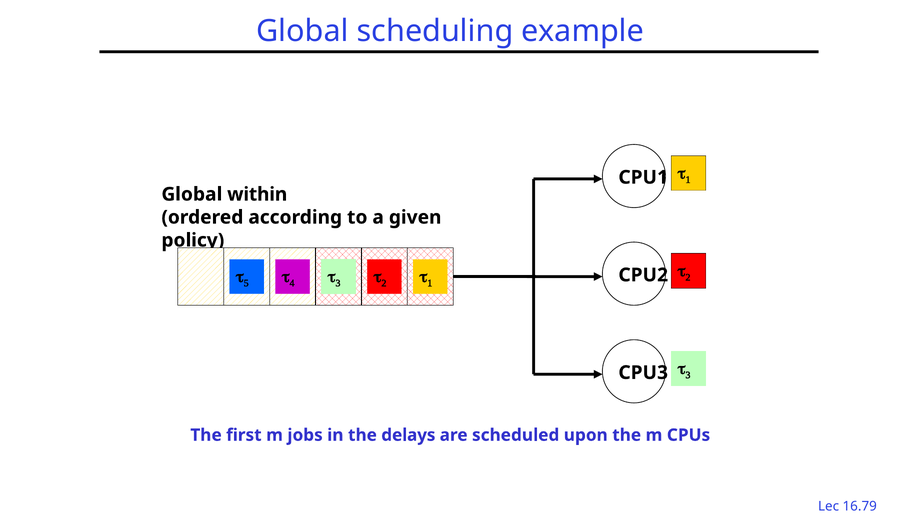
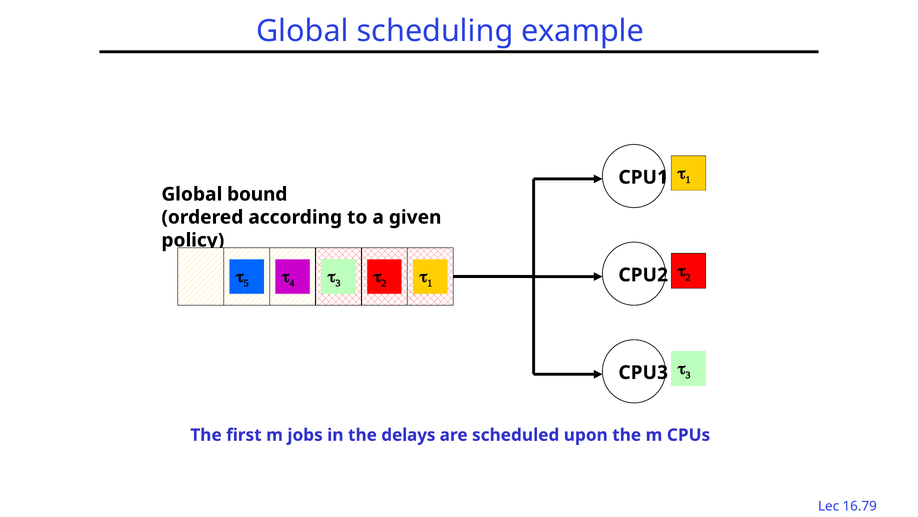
within: within -> bound (257, 194)
